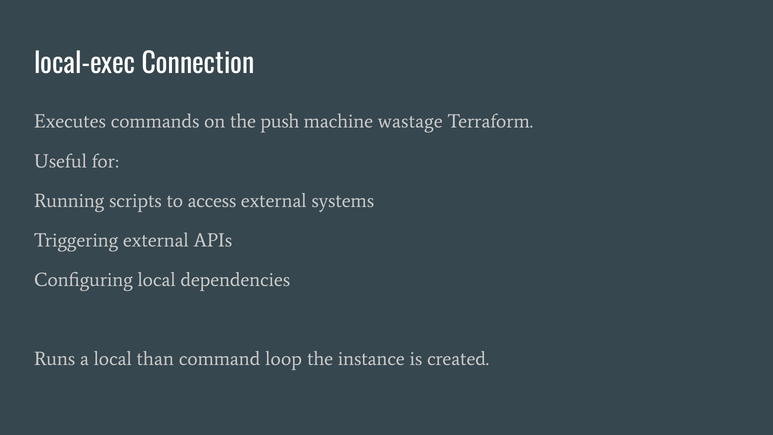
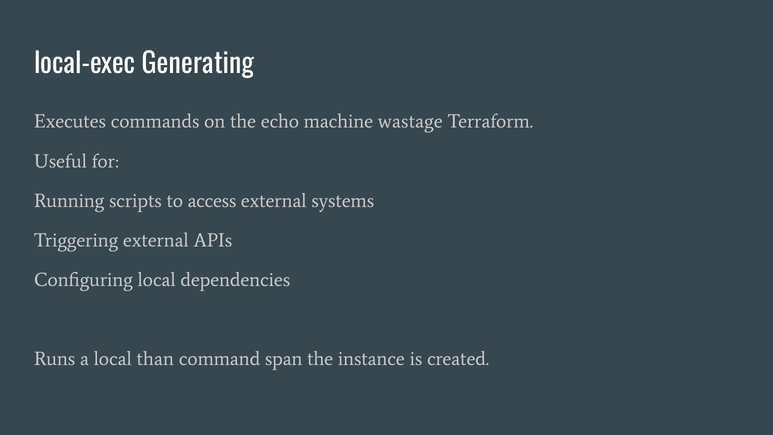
Connection: Connection -> Generating (198, 64)
push: push -> echo (280, 122)
loop: loop -> span (284, 359)
